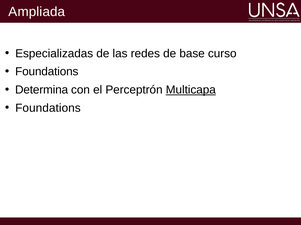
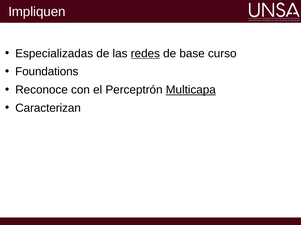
Ampliada: Ampliada -> Impliquen (37, 12)
redes underline: none -> present (145, 54)
Determina: Determina -> Reconoce (42, 90)
Foundations: Foundations -> Caracterizan (48, 108)
